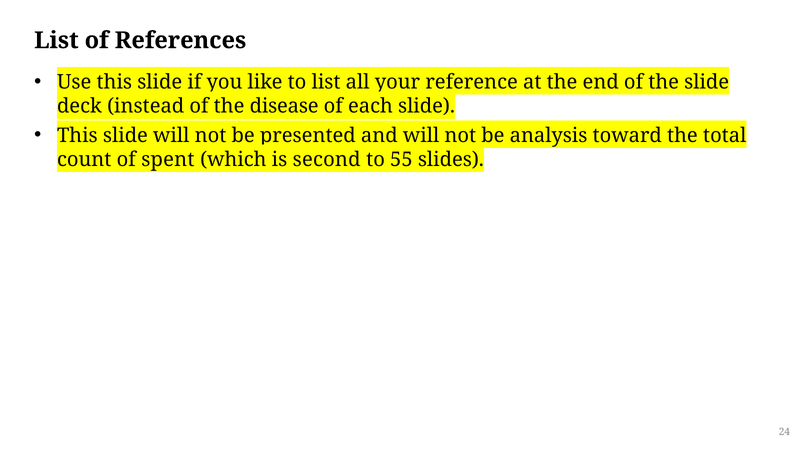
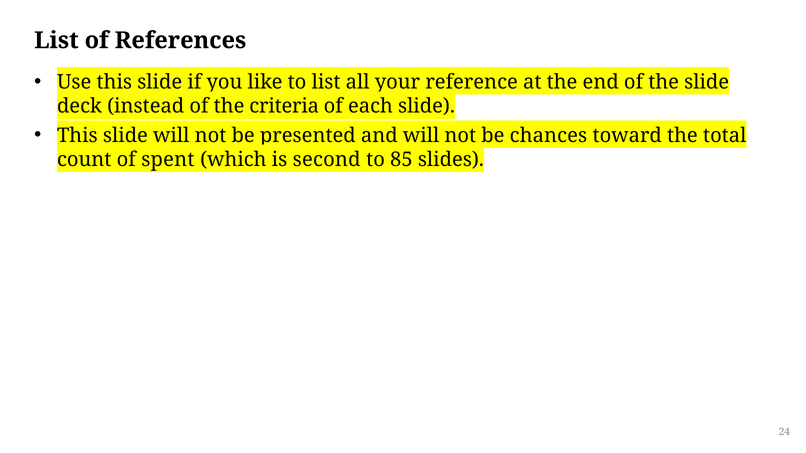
disease: disease -> criteria (284, 106)
analysis: analysis -> chances (548, 136)
55: 55 -> 85 (401, 160)
